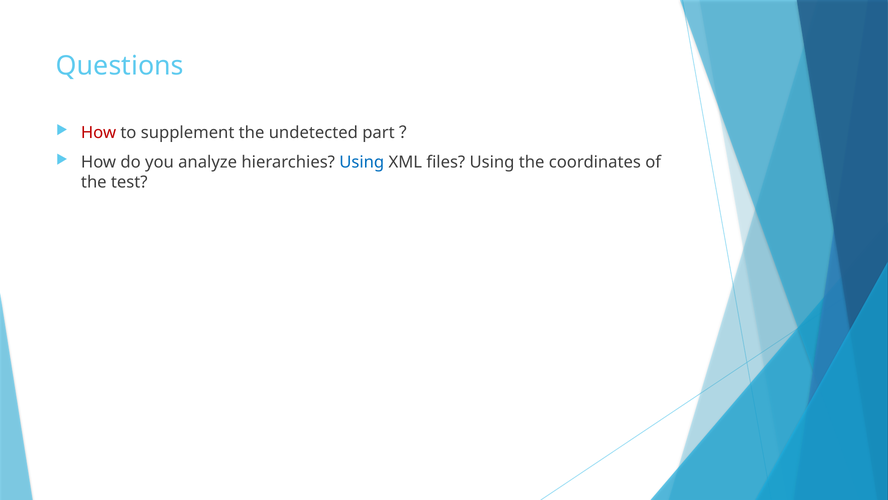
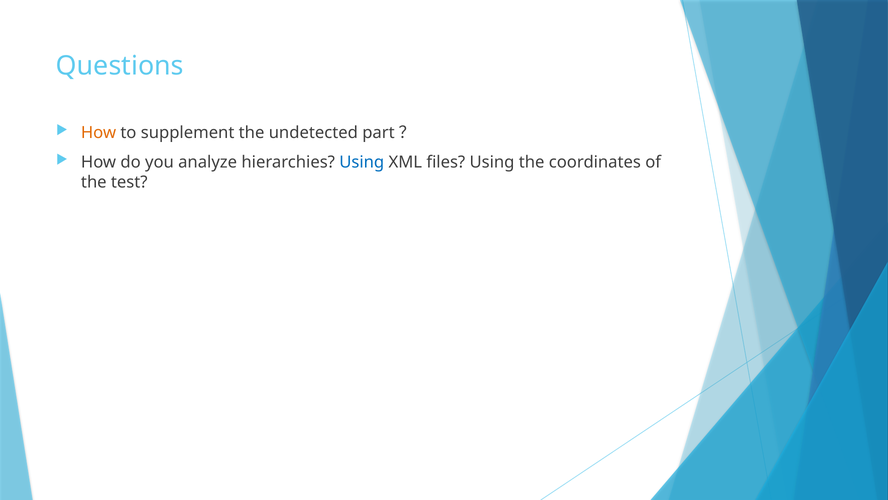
How colour: red -> orange (99, 133)
